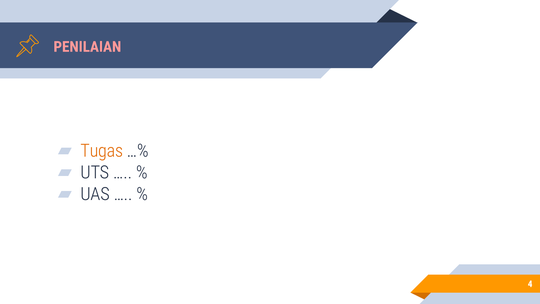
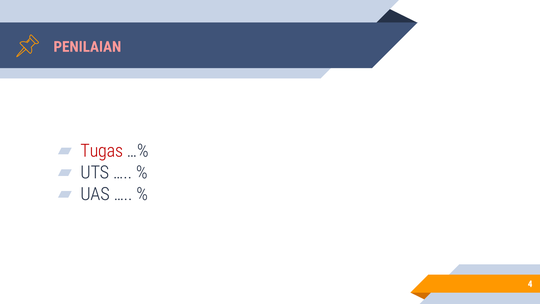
Tugas colour: orange -> red (102, 151)
